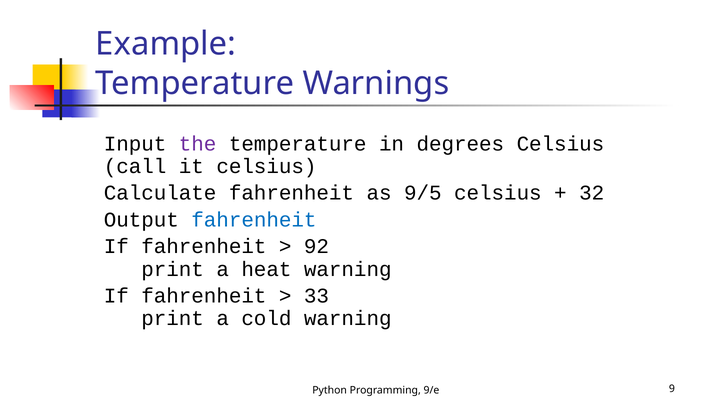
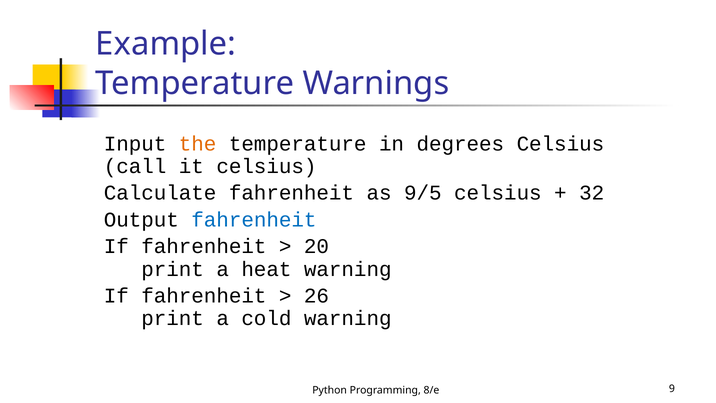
the colour: purple -> orange (198, 144)
92: 92 -> 20 (316, 246)
33: 33 -> 26 (316, 296)
9/e: 9/e -> 8/e (431, 390)
